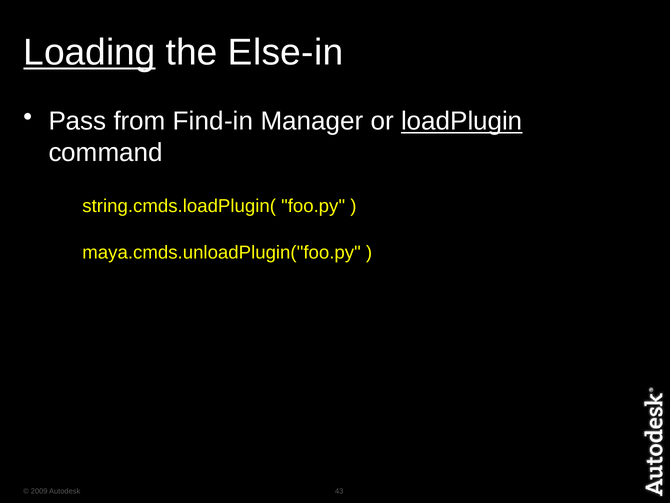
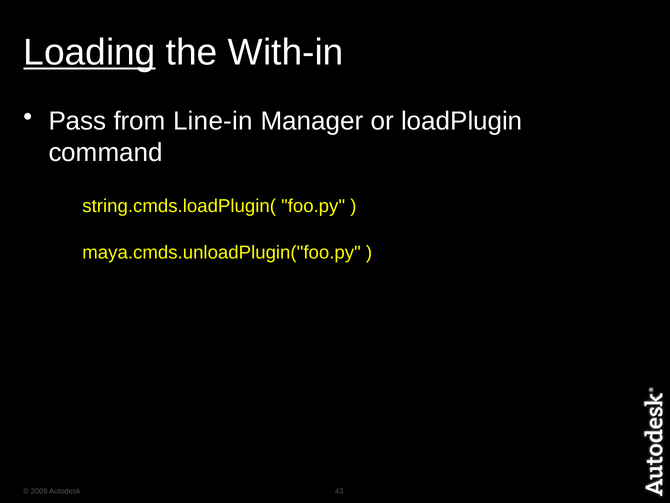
Else-in: Else-in -> With-in (286, 52)
Find-in: Find-in -> Line-in (213, 121)
loadPlugin underline: present -> none (462, 121)
